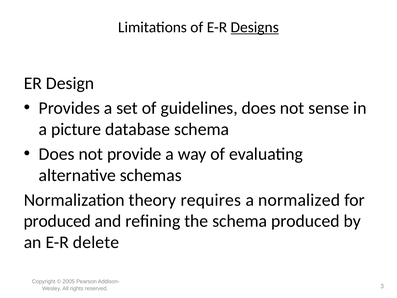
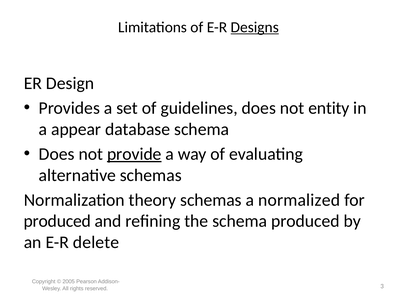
sense: sense -> entity (329, 108)
picture: picture -> appear (76, 129)
provide underline: none -> present (134, 154)
theory requires: requires -> schemas (211, 200)
